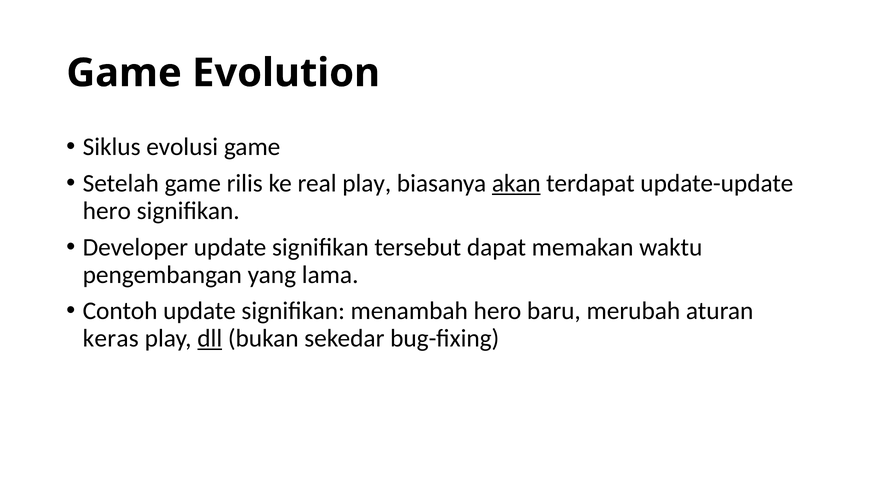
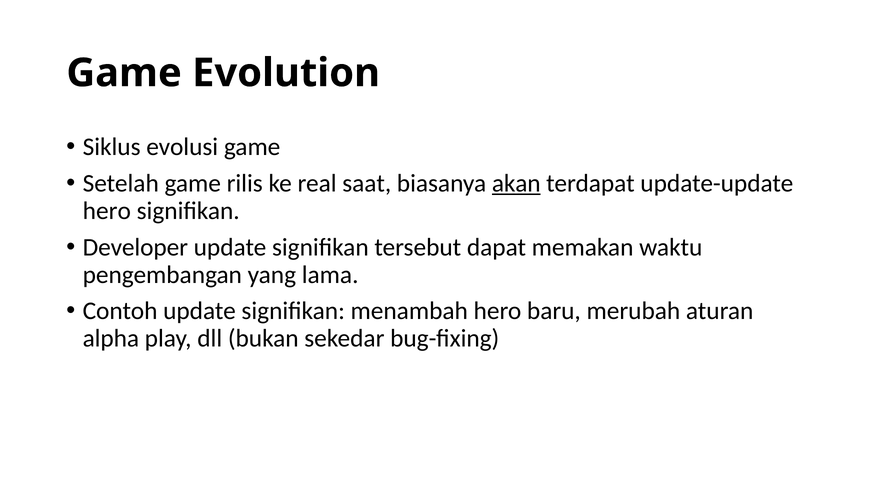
real play: play -> saat (367, 184)
keras: keras -> alpha (111, 339)
dll underline: present -> none (210, 339)
